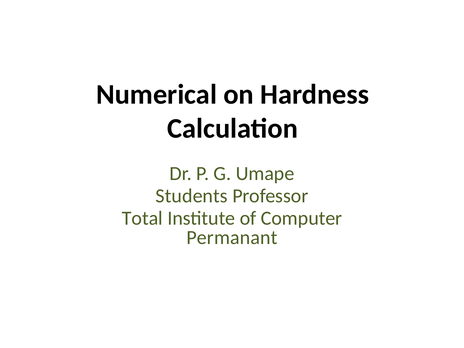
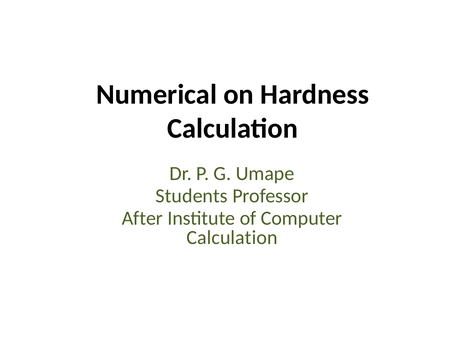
Total: Total -> After (142, 218)
Permanant: Permanant -> Calculation (232, 238)
